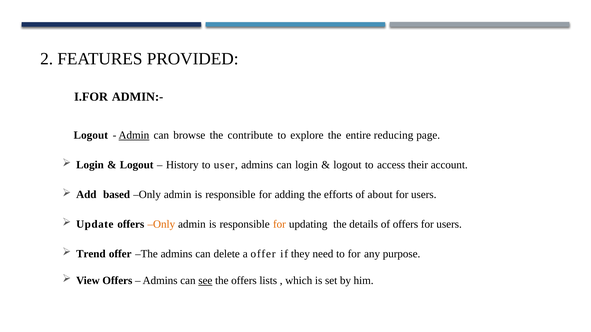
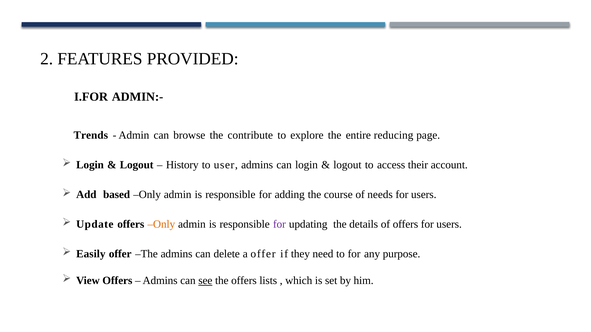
Logout: Logout -> Trends (91, 135)
Admin underline: present -> none (134, 135)
efforts: efforts -> course (338, 195)
about: about -> needs (380, 195)
for colour: orange -> purple (279, 224)
Trend: Trend -> Easily (91, 254)
